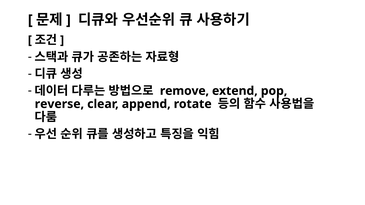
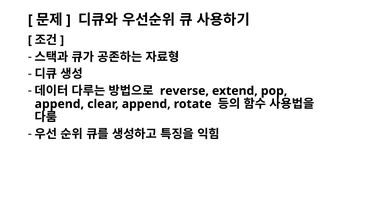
remove: remove -> reverse (184, 91)
reverse: reverse -> append (59, 104)
